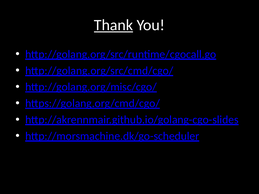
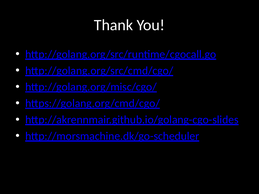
Thank underline: present -> none (113, 25)
